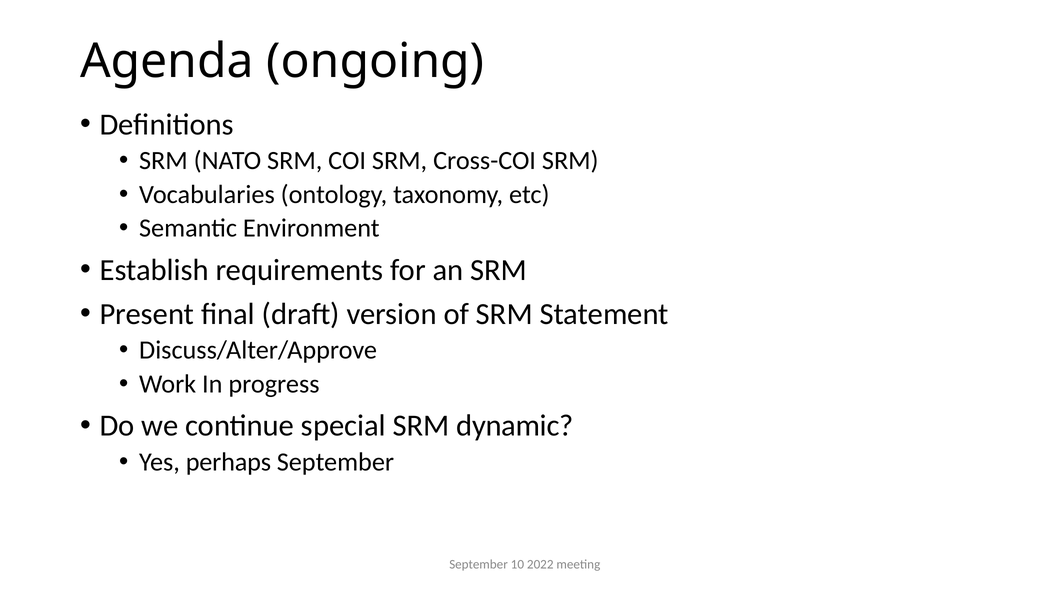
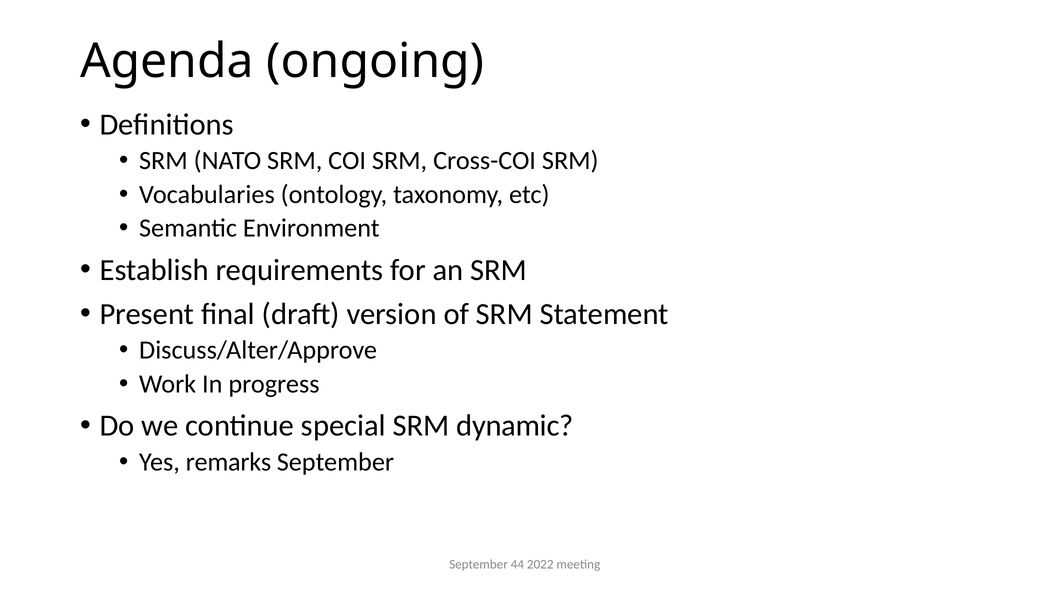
perhaps: perhaps -> remarks (228, 462)
10: 10 -> 44 (517, 564)
